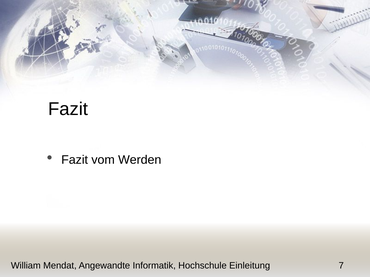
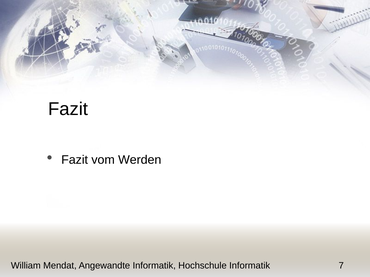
Hochschule Einleitung: Einleitung -> Informatik (250, 266)
